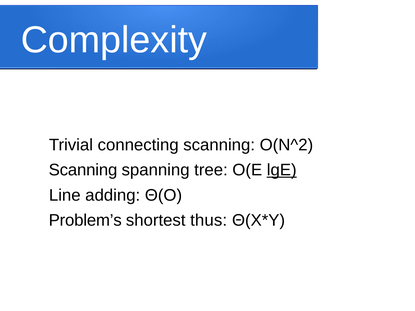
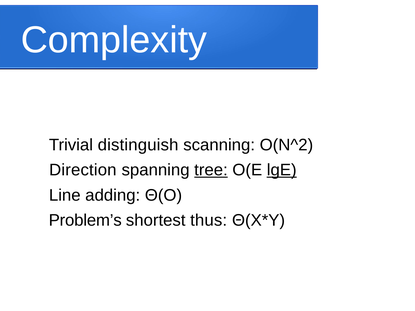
connecting: connecting -> distinguish (138, 145)
Scanning: Scanning -> Direction (83, 170)
tree underline: none -> present (211, 170)
